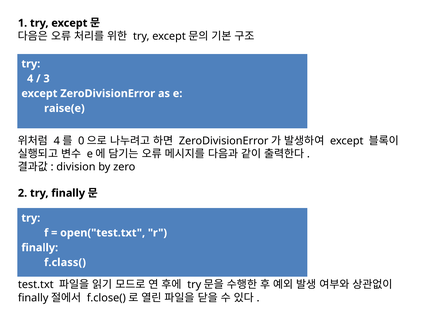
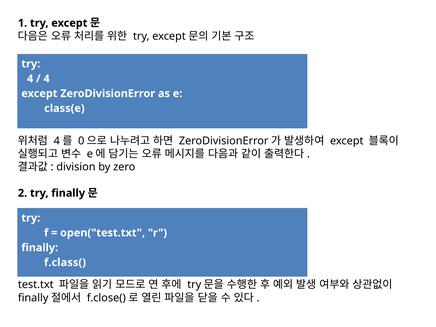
3: 3 -> 4 (47, 79)
raise(e: raise(e -> class(e (64, 108)
